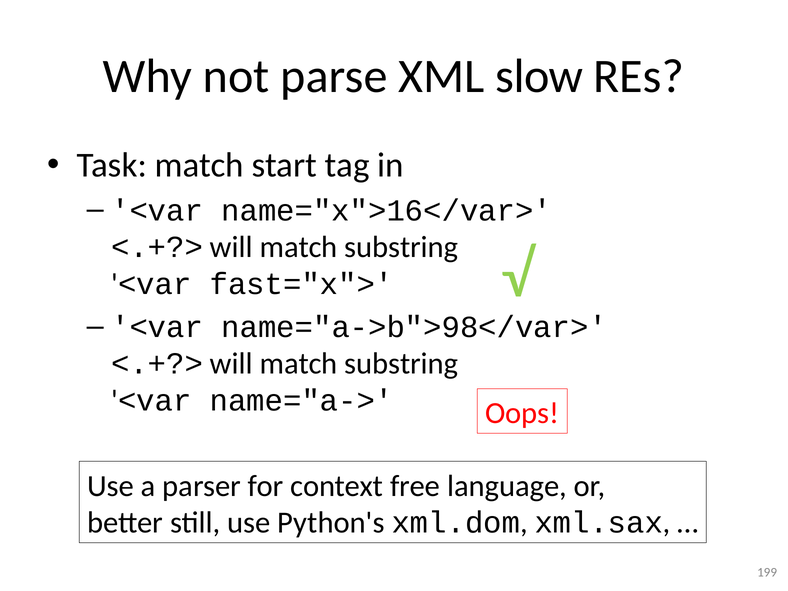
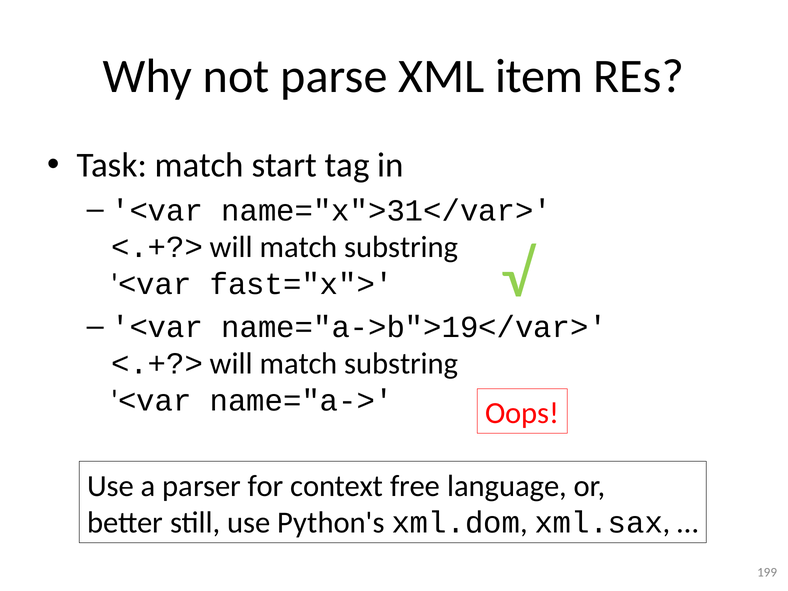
slow: slow -> item (539, 76)
name="x">16</var>: name="x">16</var> -> name="x">31</var> (387, 211)
name="a->b">98</var>: name="a->b">98</var> -> name="a->b">19</var> (414, 327)
